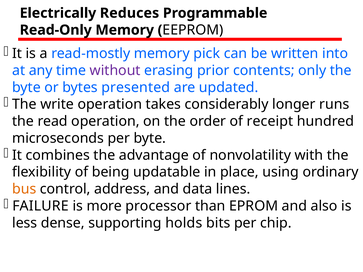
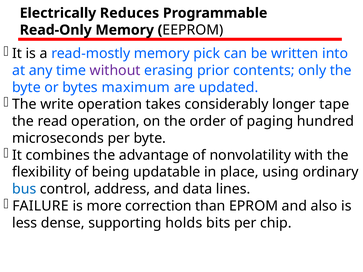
presented: presented -> maximum (136, 87)
runs: runs -> tape (334, 104)
receipt: receipt -> paging (270, 121)
bus colour: orange -> blue (24, 189)
processor: processor -> correction (158, 206)
